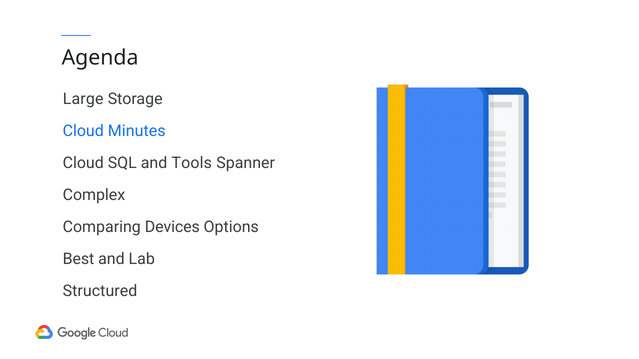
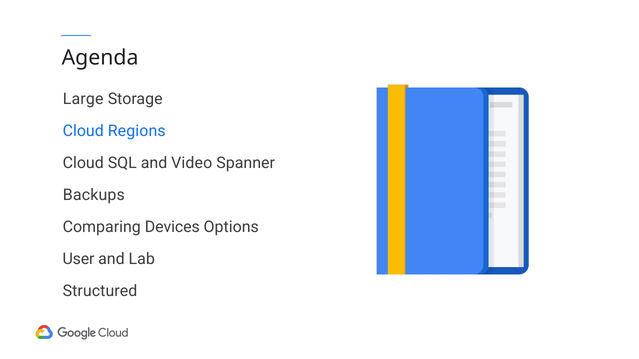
Minutes: Minutes -> Regions (137, 131)
Tools: Tools -> Video (192, 163)
Complex: Complex -> Backups (94, 195)
Best: Best -> User (79, 259)
